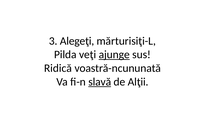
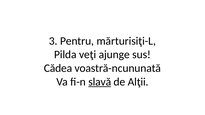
Alegeţi: Alegeţi -> Pentru (77, 41)
ajunge underline: present -> none (114, 55)
Ridică: Ridică -> Cădea (58, 68)
